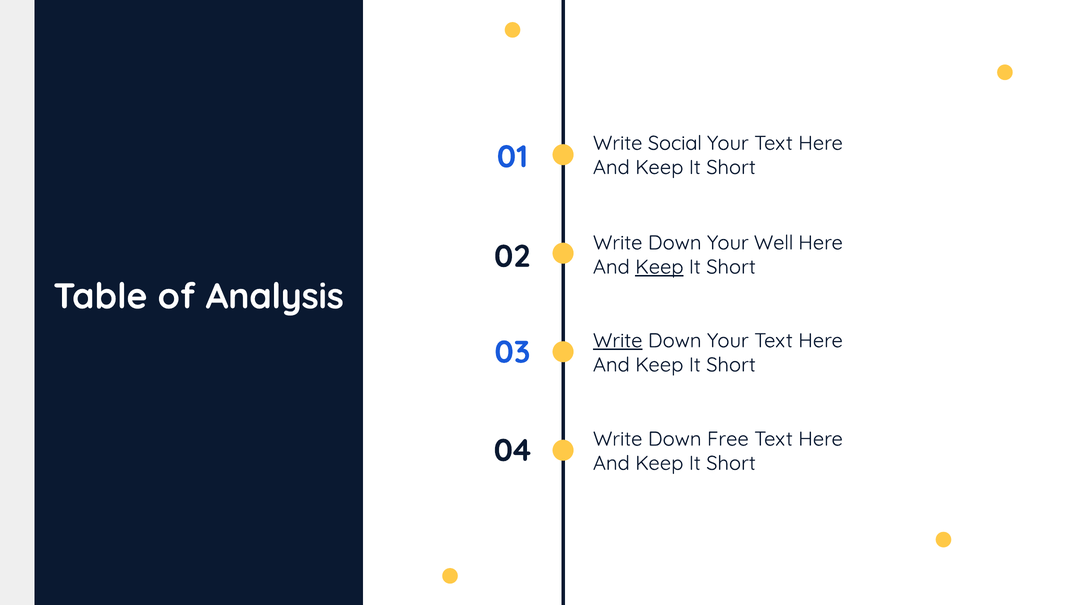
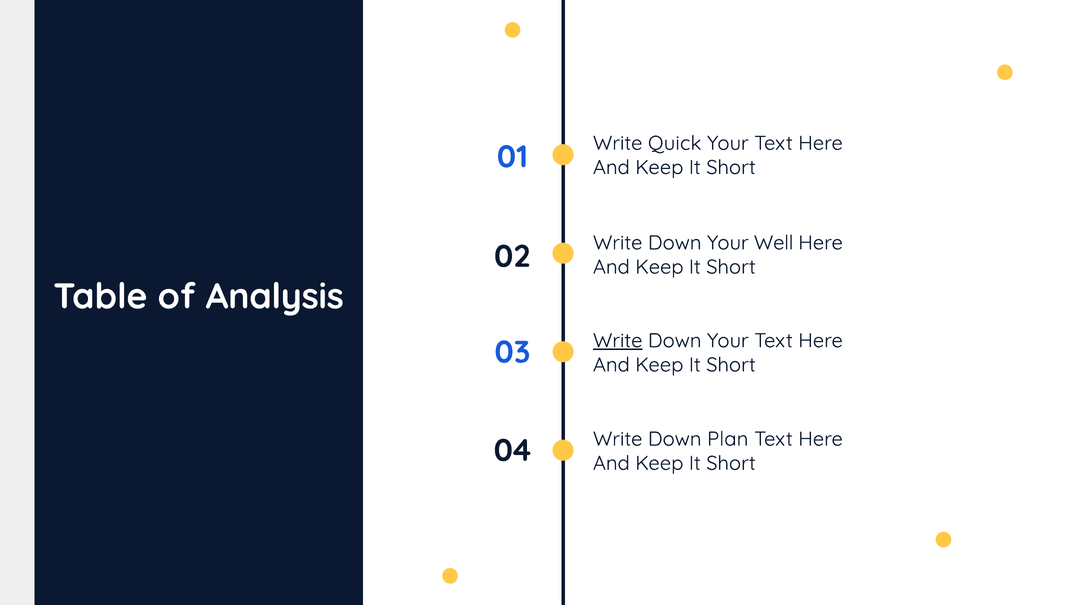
Social: Social -> Quick (675, 143)
Keep underline: present -> none (659, 267)
Free: Free -> Plan (728, 439)
